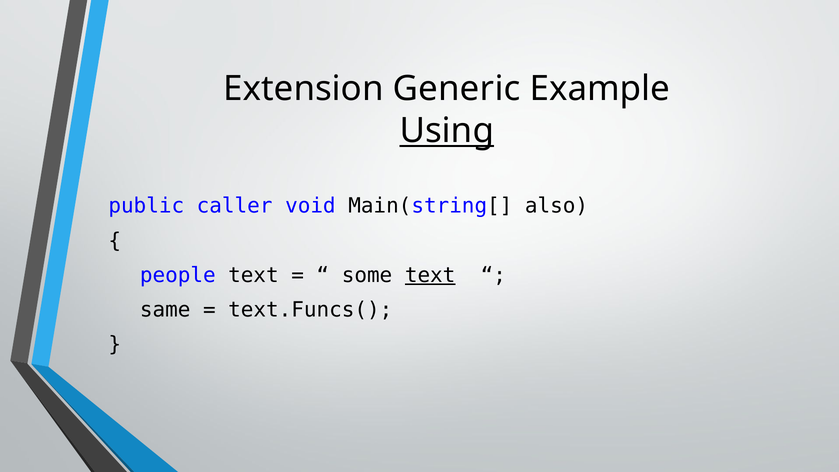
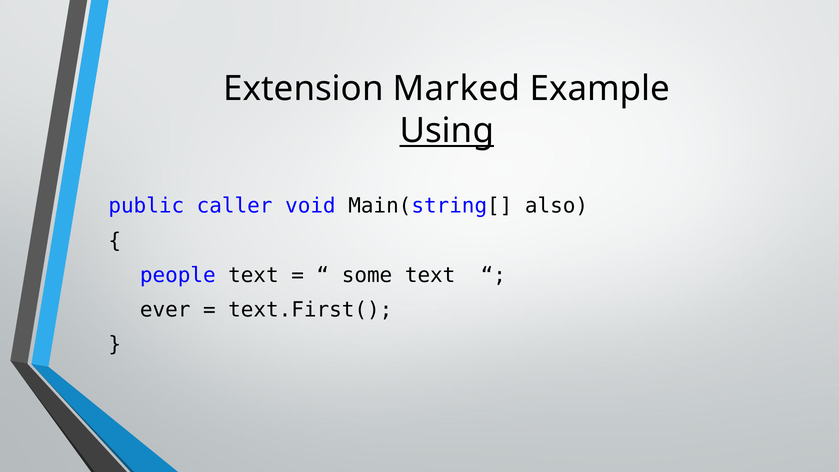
Generic: Generic -> Marked (457, 89)
text underline: present -> none (430, 275)
same: same -> ever (165, 310)
text.Funcs(: text.Funcs( -> text.First( (310, 310)
